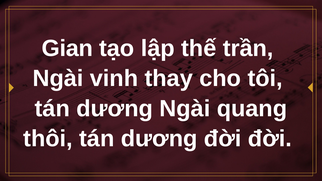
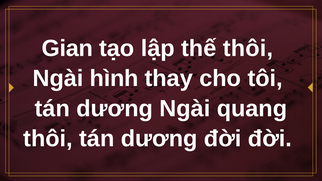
thế trần: trần -> thôi (248, 48)
vinh: vinh -> hình (114, 79)
